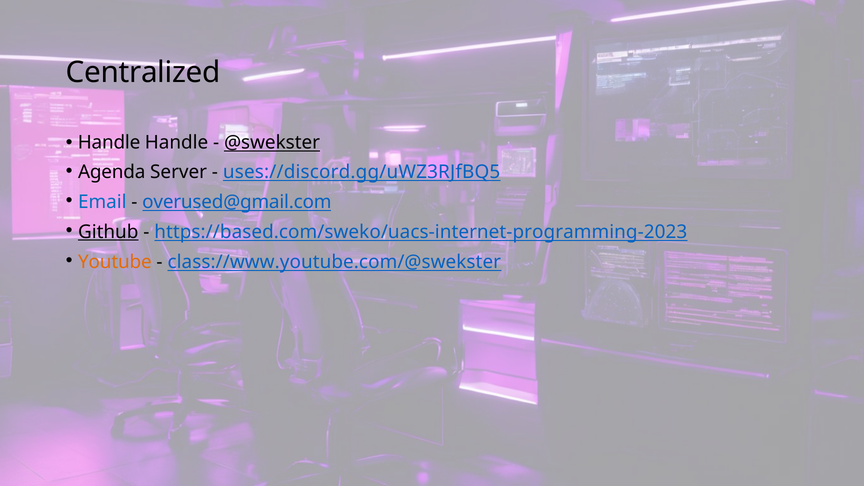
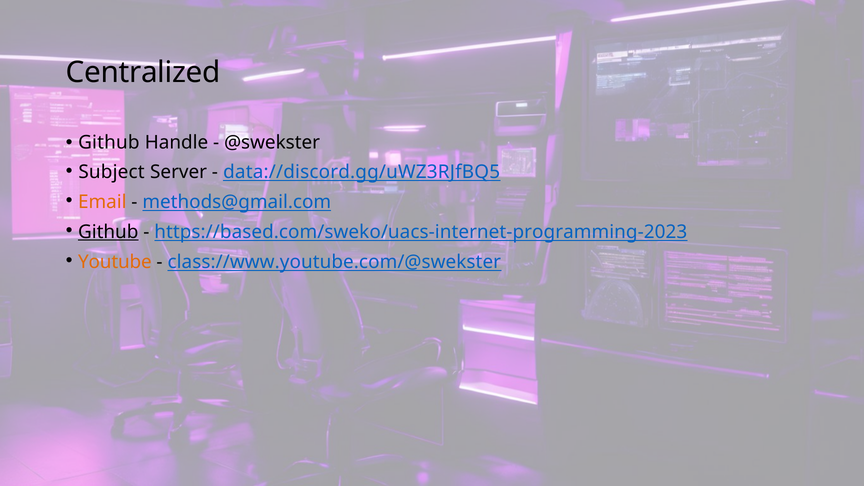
Handle: Handle -> Github (109, 143)
@swekster underline: present -> none (272, 143)
Agenda: Agenda -> Subject (112, 172)
uses://discord.gg/uWZ3RJfBQ5: uses://discord.gg/uWZ3RJfBQ5 -> data://discord.gg/uWZ3RJfBQ5 (362, 172)
Email colour: blue -> orange (102, 202)
overused@gmail.com: overused@gmail.com -> methods@gmail.com (237, 202)
